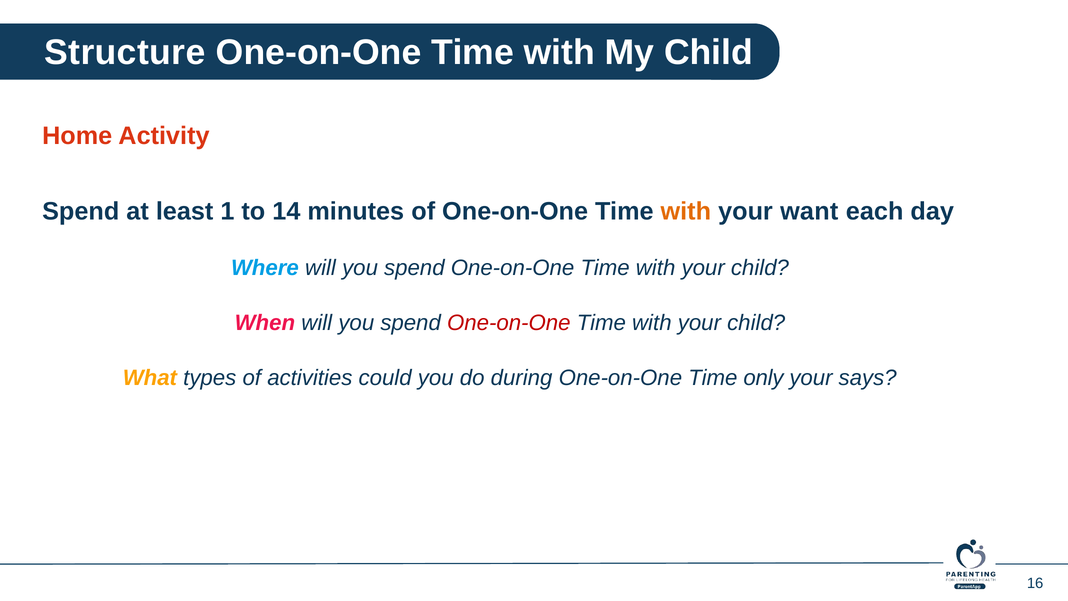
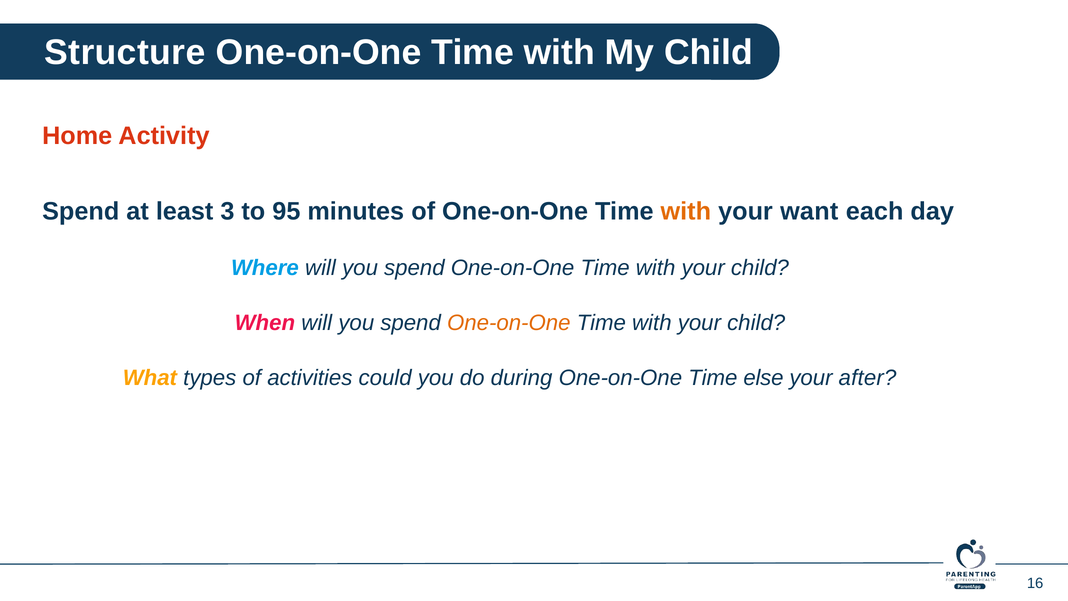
1: 1 -> 3 (227, 211)
14: 14 -> 95 (286, 211)
One-on-One colour: red -> orange (509, 323)
only: only -> else (763, 378)
says: says -> after (868, 378)
